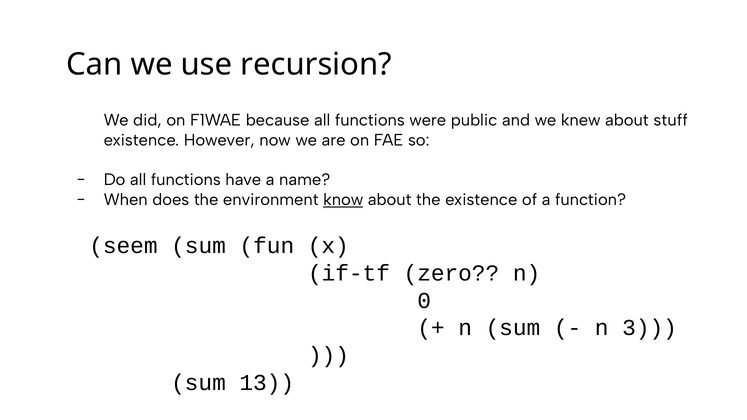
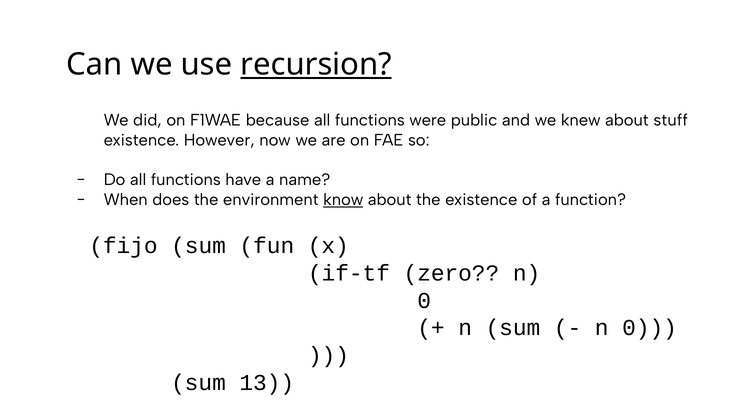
recursion underline: none -> present (316, 65)
seem: seem -> fijo (123, 246)
3: 3 -> 0 (650, 328)
